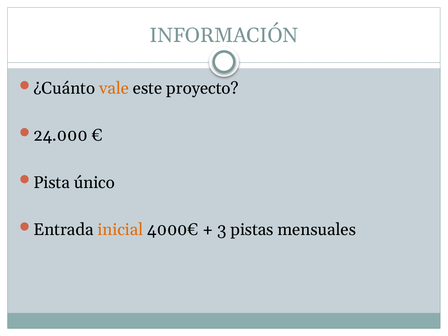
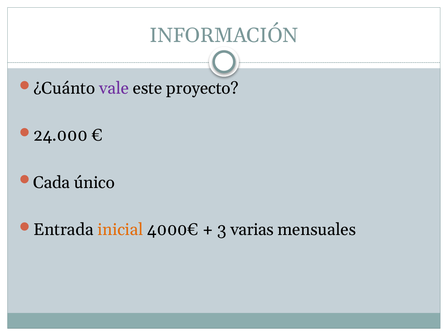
vale colour: orange -> purple (114, 88)
Pista: Pista -> Cada (52, 182)
pistas: pistas -> varias (252, 230)
